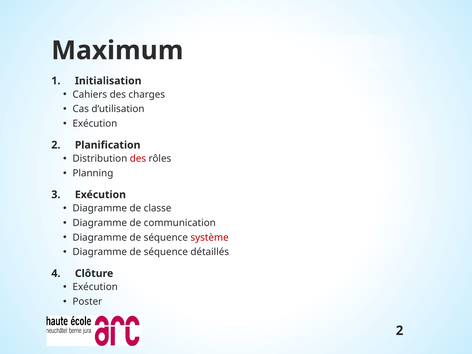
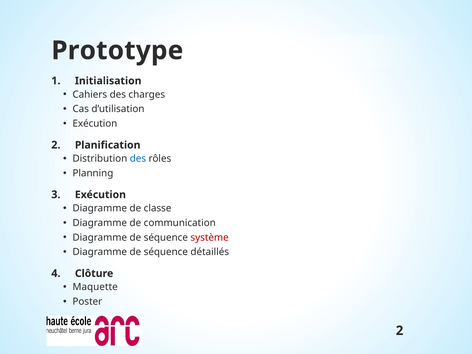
Maximum: Maximum -> Prototype (117, 51)
des colour: red -> blue (138, 159)
Exécution: Exécution -> Maquette (95, 287)
